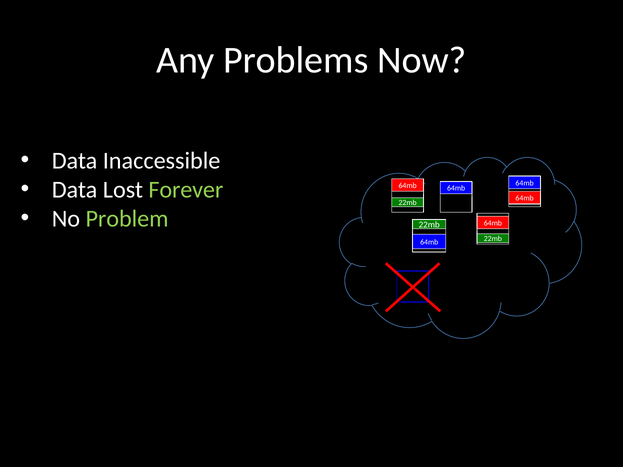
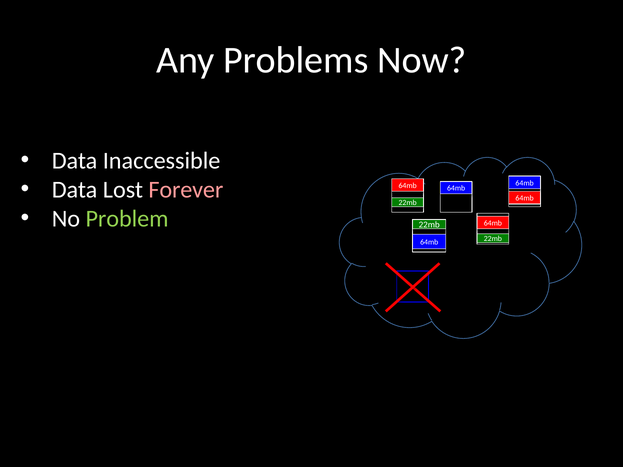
Forever colour: light green -> pink (186, 190)
